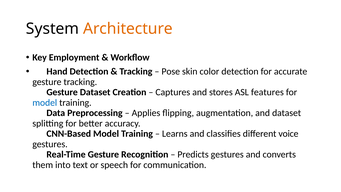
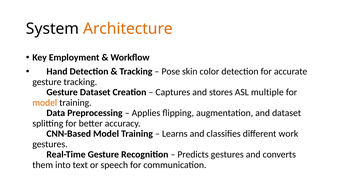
features: features -> multiple (267, 92)
model colour: blue -> orange (45, 103)
voice: voice -> work (288, 134)
